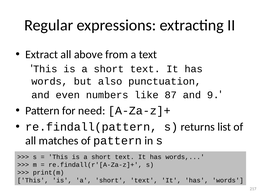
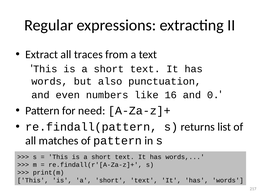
above: above -> traces (88, 55)
87: 87 -> 16 (171, 95)
9: 9 -> 0 (213, 95)
